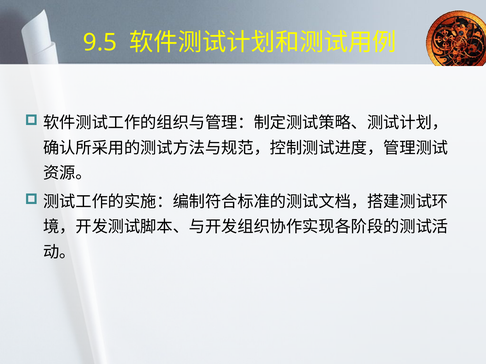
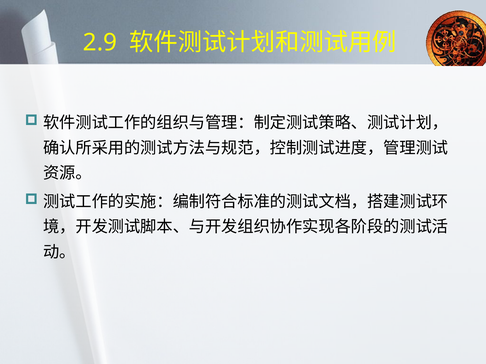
9.5: 9.5 -> 2.9 (100, 43)
